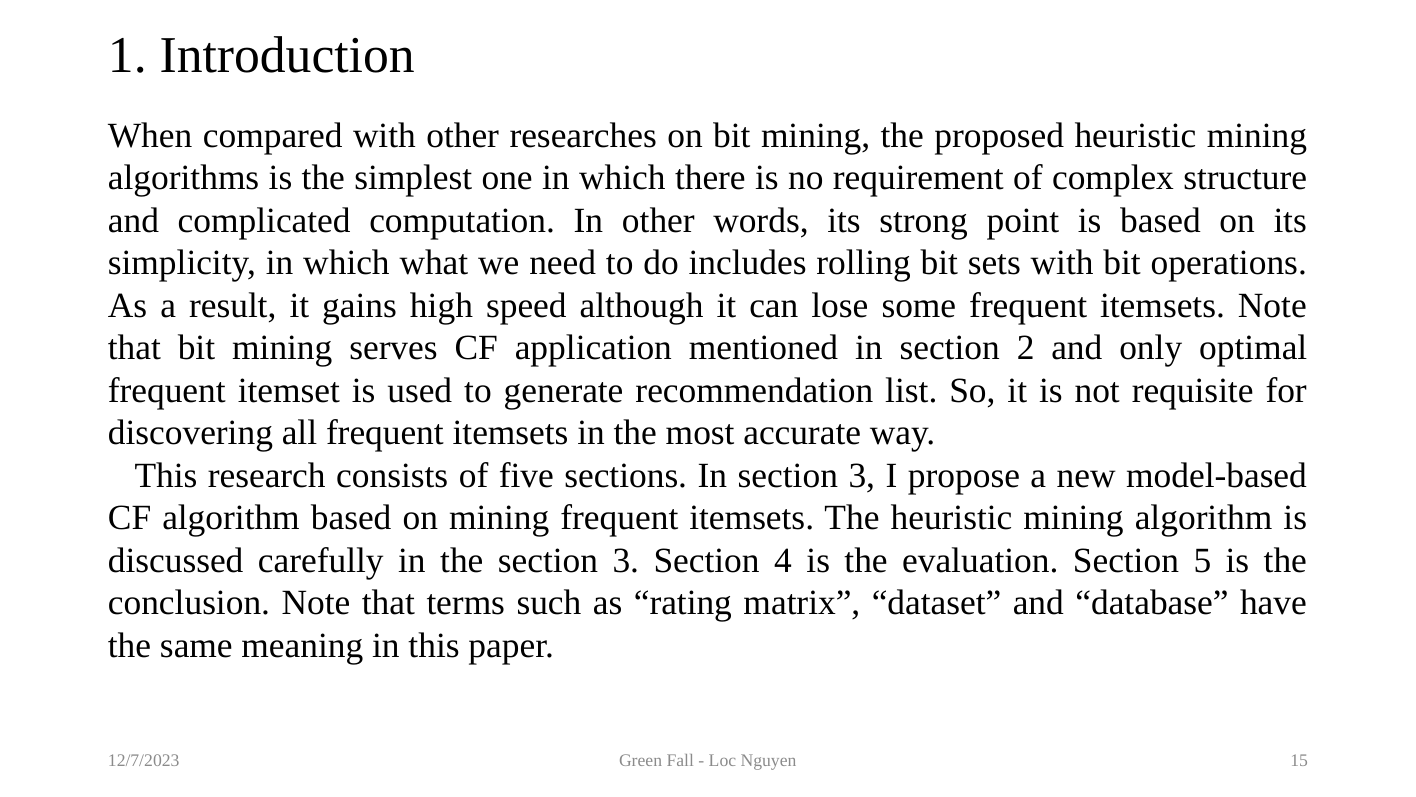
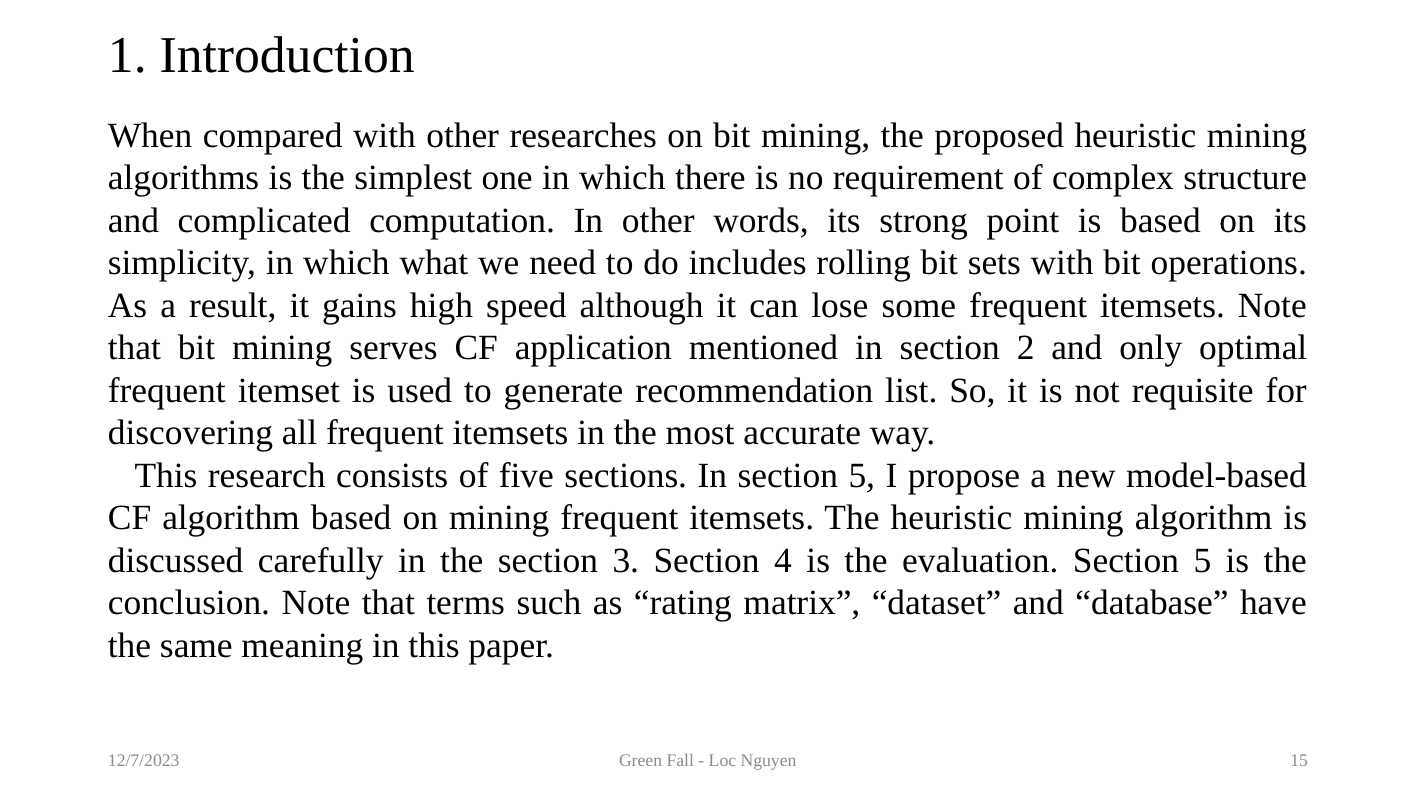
In section 3: 3 -> 5 (862, 475)
